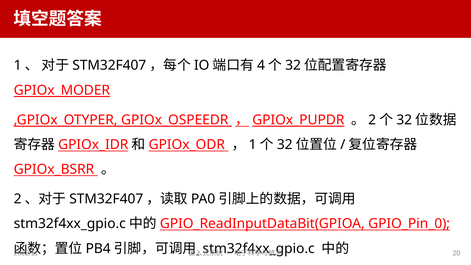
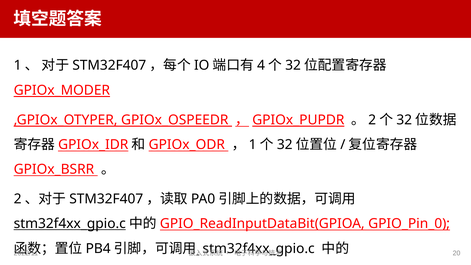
stm32f4xx_gpio.c underline: none -> present (70, 224)
